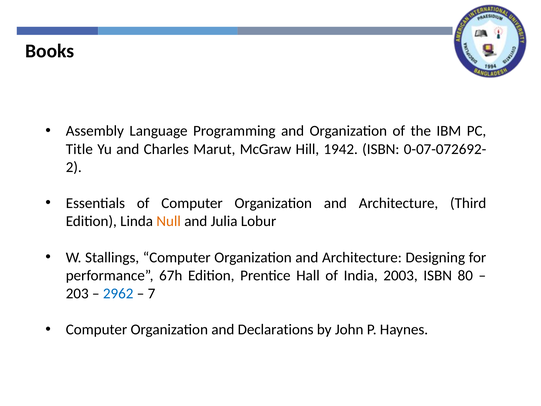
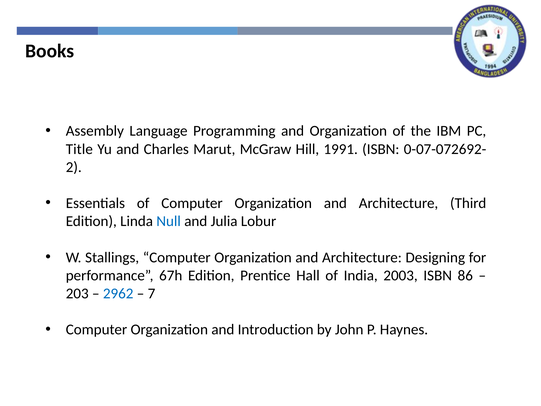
1942: 1942 -> 1991 (341, 149)
Null colour: orange -> blue (169, 221)
80: 80 -> 86 (465, 275)
Declarations: Declarations -> Introduction (276, 329)
